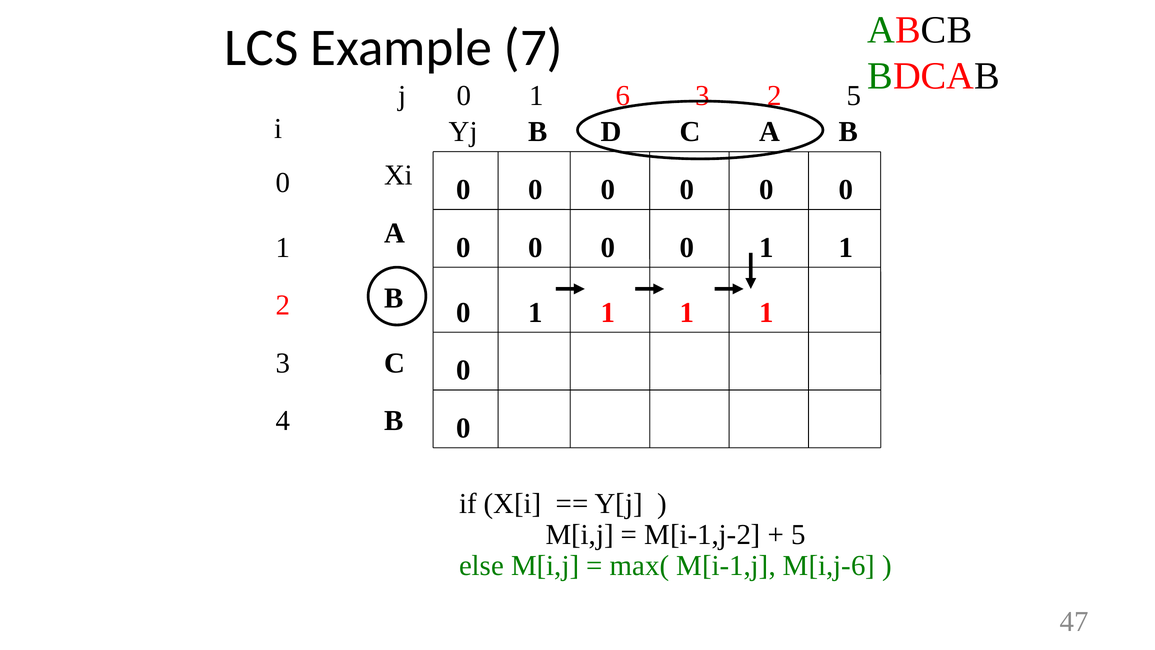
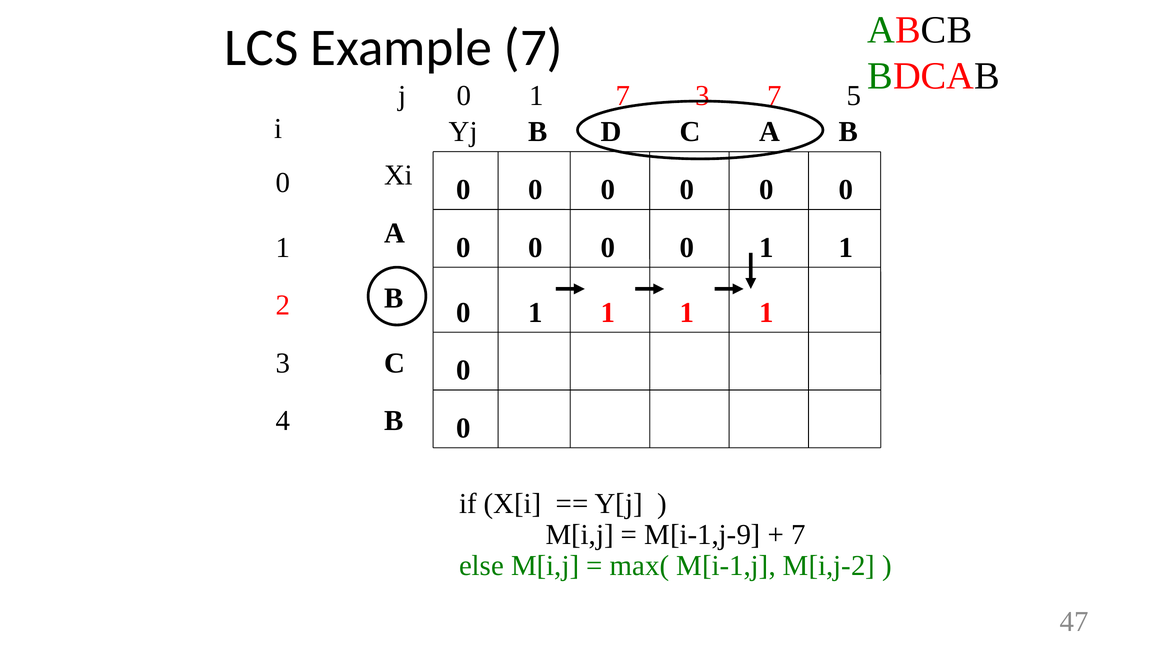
1 6: 6 -> 7 (623, 96)
3 2: 2 -> 7 (774, 96)
M[i-1,j-2: M[i-1,j-2 -> M[i-1,j-9 (702, 534)
5: 5 -> 7 (799, 534)
M[i,j-6: M[i,j-6 -> M[i,j-2 (829, 566)
